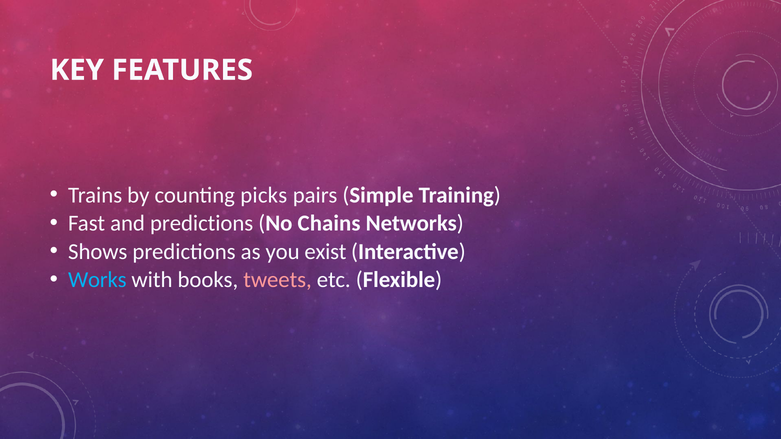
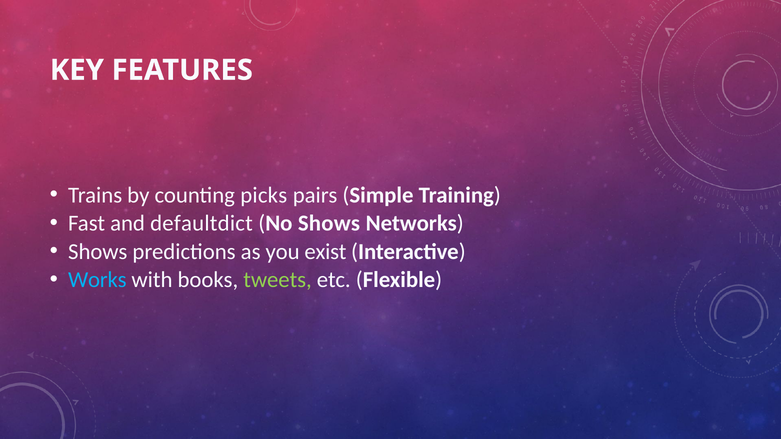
and predictions: predictions -> defaultdict (201, 224)
No Chains: Chains -> Shows (329, 224)
tweets colour: pink -> light green (278, 280)
